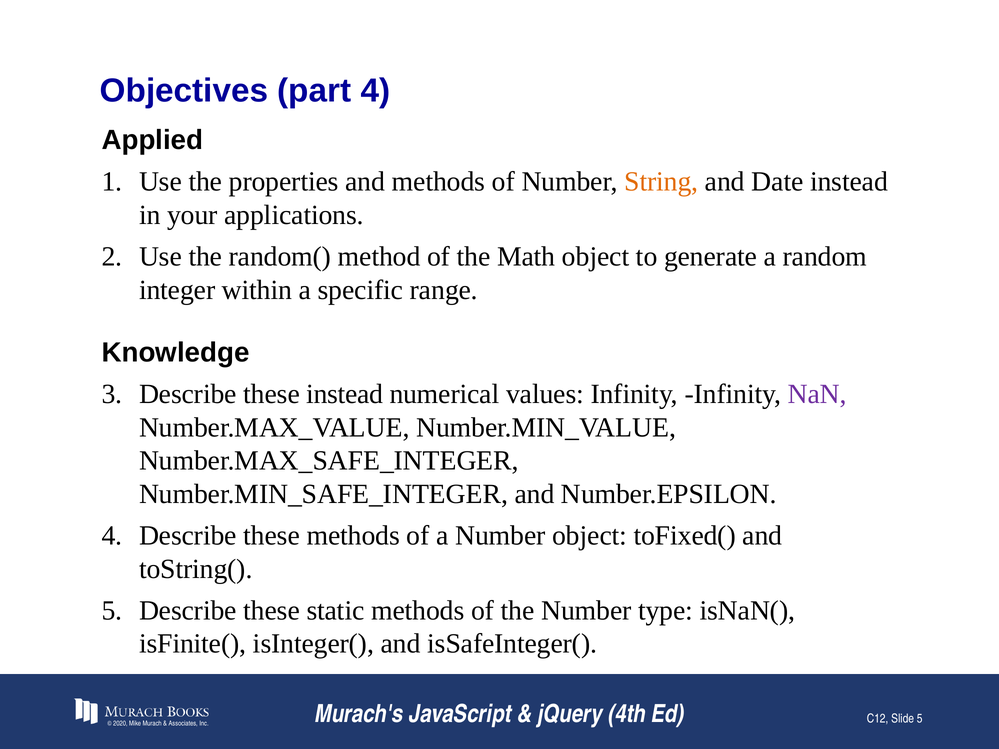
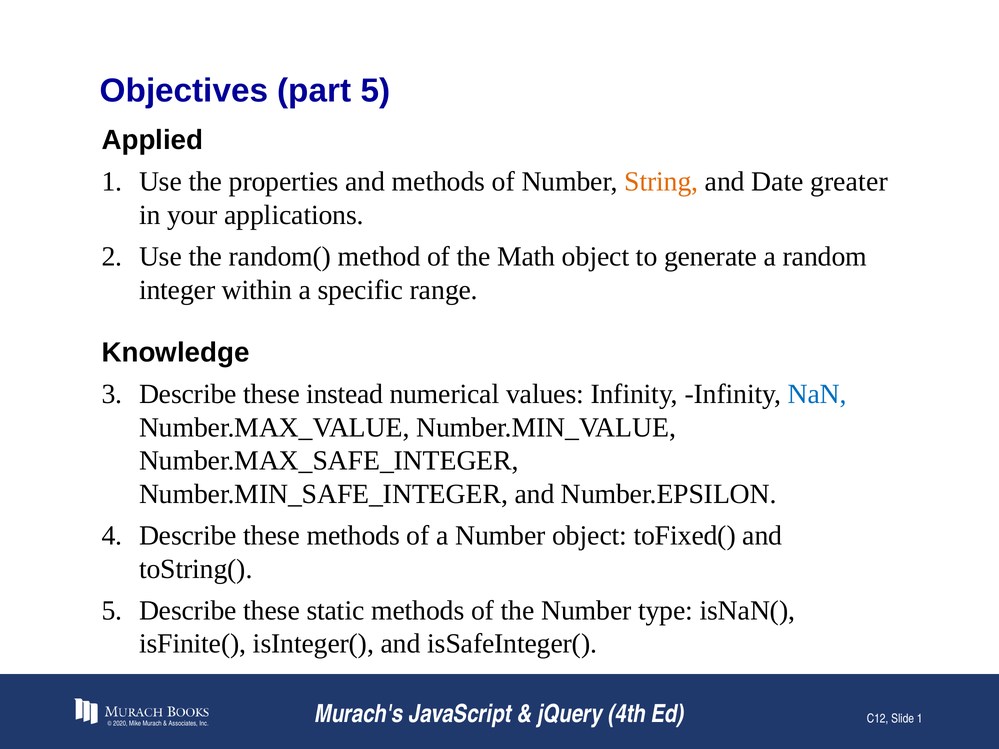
part 4: 4 -> 5 (375, 91)
Date instead: instead -> greater (849, 182)
NaN colour: purple -> blue (817, 394)
Slide 5: 5 -> 1 (920, 719)
